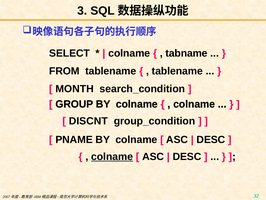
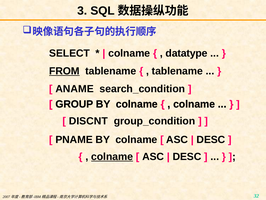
tabname: tabname -> datatype (187, 53)
FROM underline: none -> present (64, 71)
MONTH: MONTH -> ANAME (75, 89)
